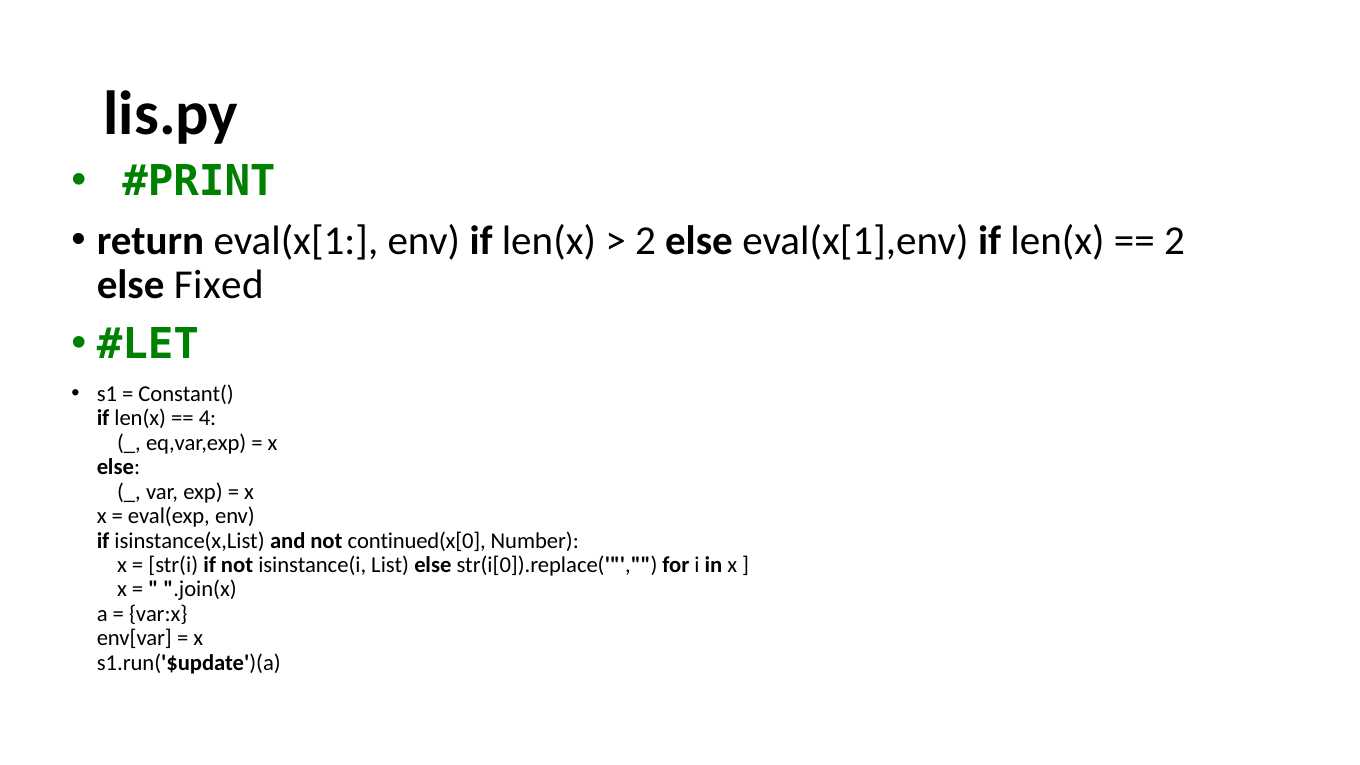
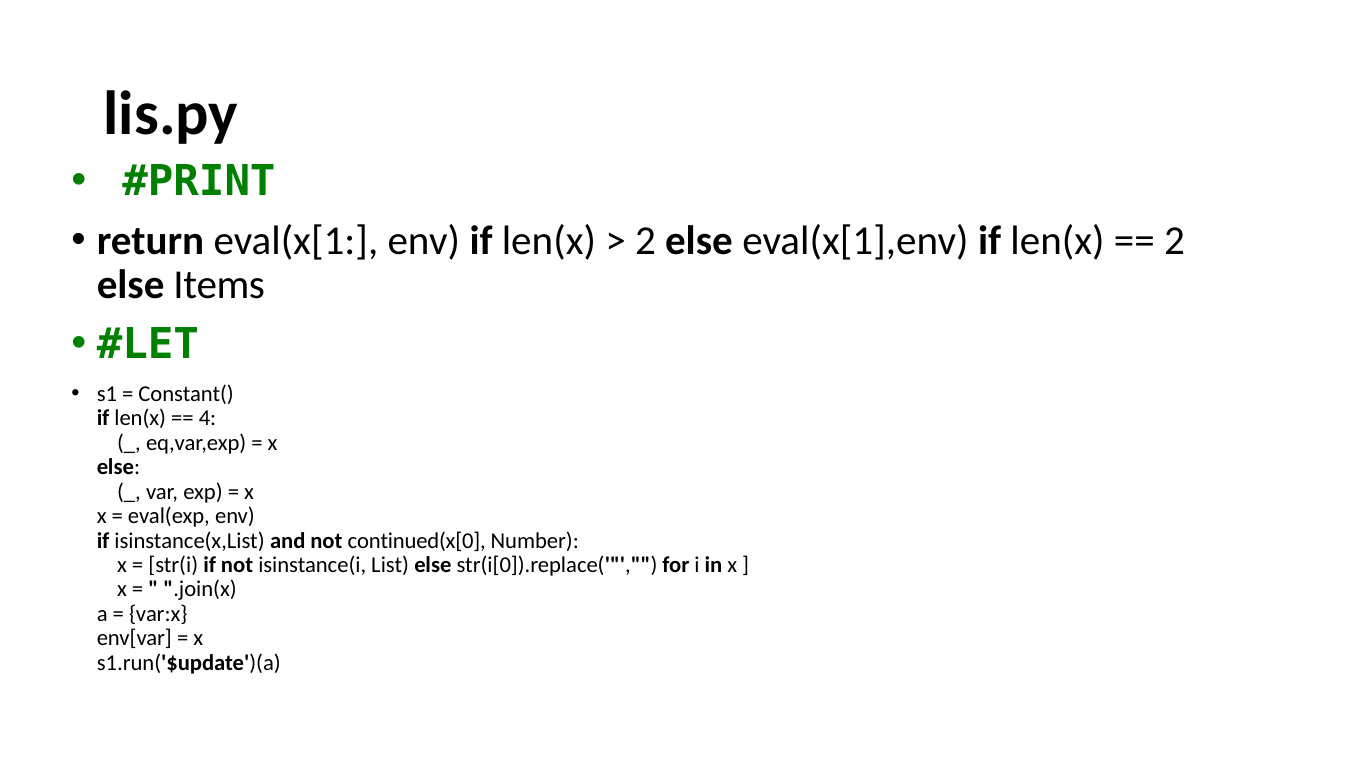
Fixed: Fixed -> Items (219, 285)
